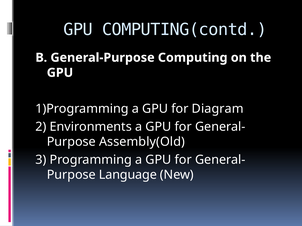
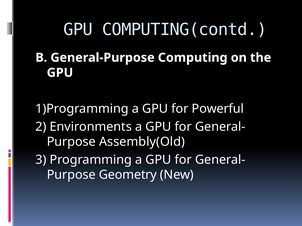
Diagram: Diagram -> Powerful (218, 109)
Language: Language -> Geometry (128, 175)
